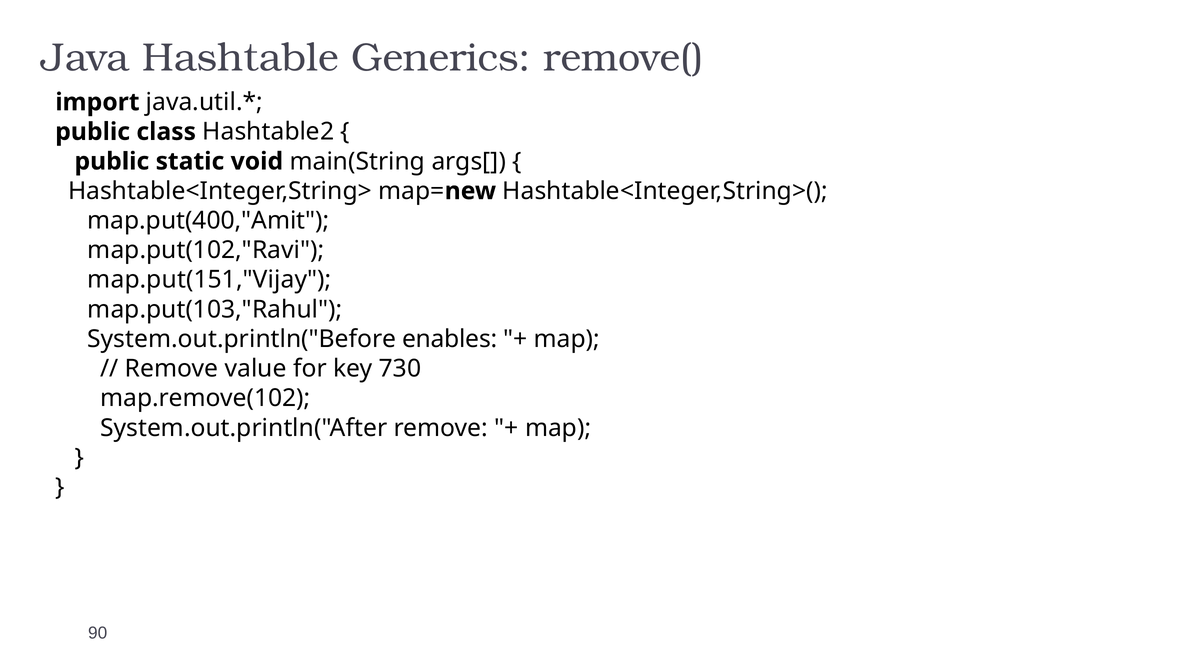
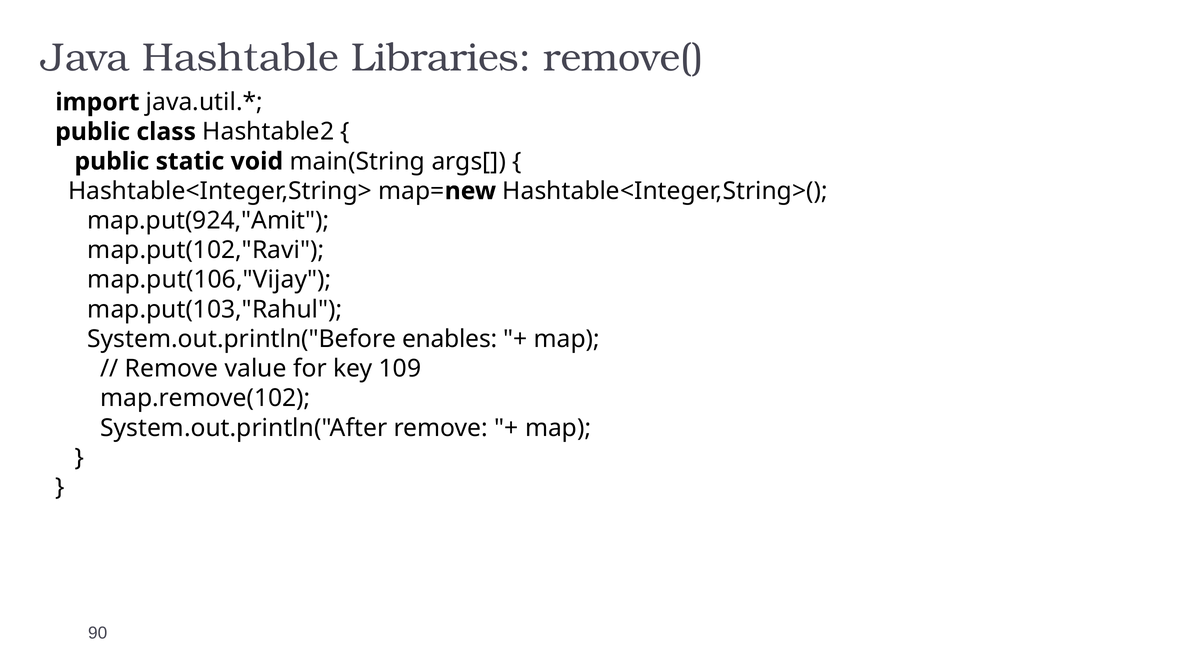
Generics: Generics -> Libraries (441, 58)
map.put(400,"Amit: map.put(400,"Amit -> map.put(924,"Amit (208, 221)
map.put(151,"Vijay: map.put(151,"Vijay -> map.put(106,"Vijay (210, 280)
730: 730 -> 109 (400, 369)
